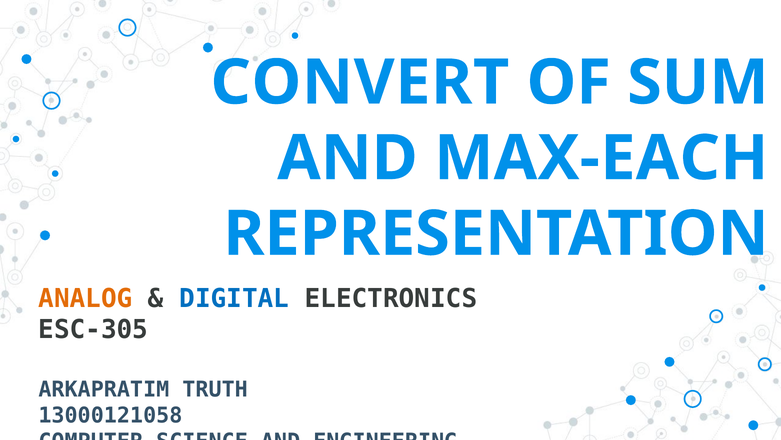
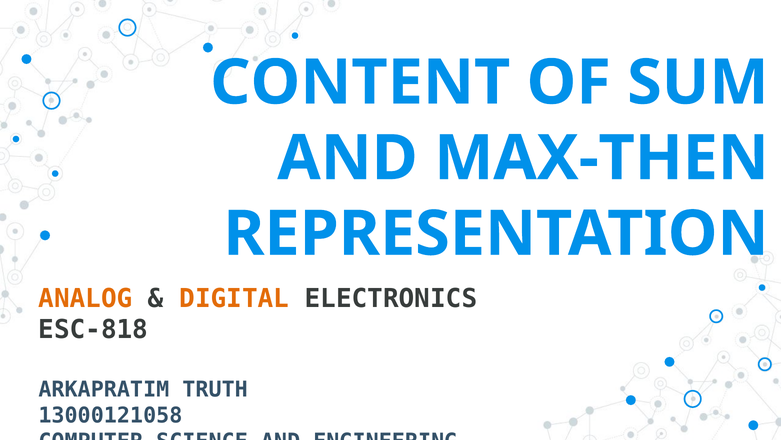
CONVERT: CONVERT -> CONTENT (360, 83)
MAX-EACH: MAX-EACH -> MAX-THEN (601, 158)
DIGITAL colour: blue -> orange (234, 298)
ESC-305: ESC-305 -> ESC-818 (93, 329)
